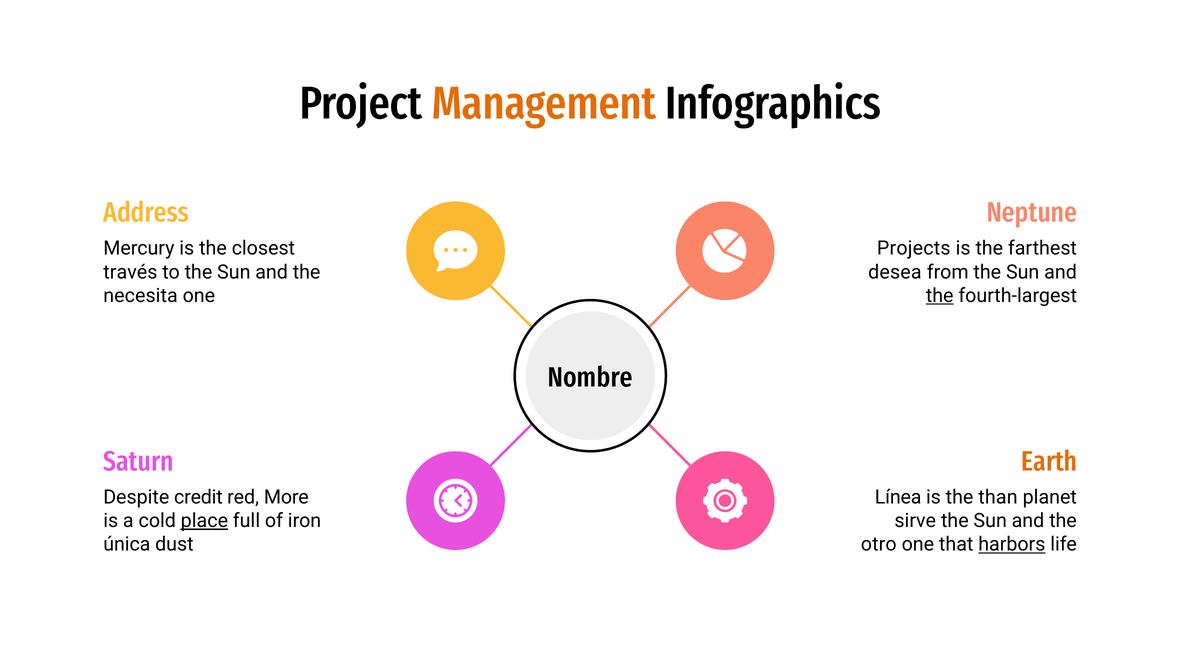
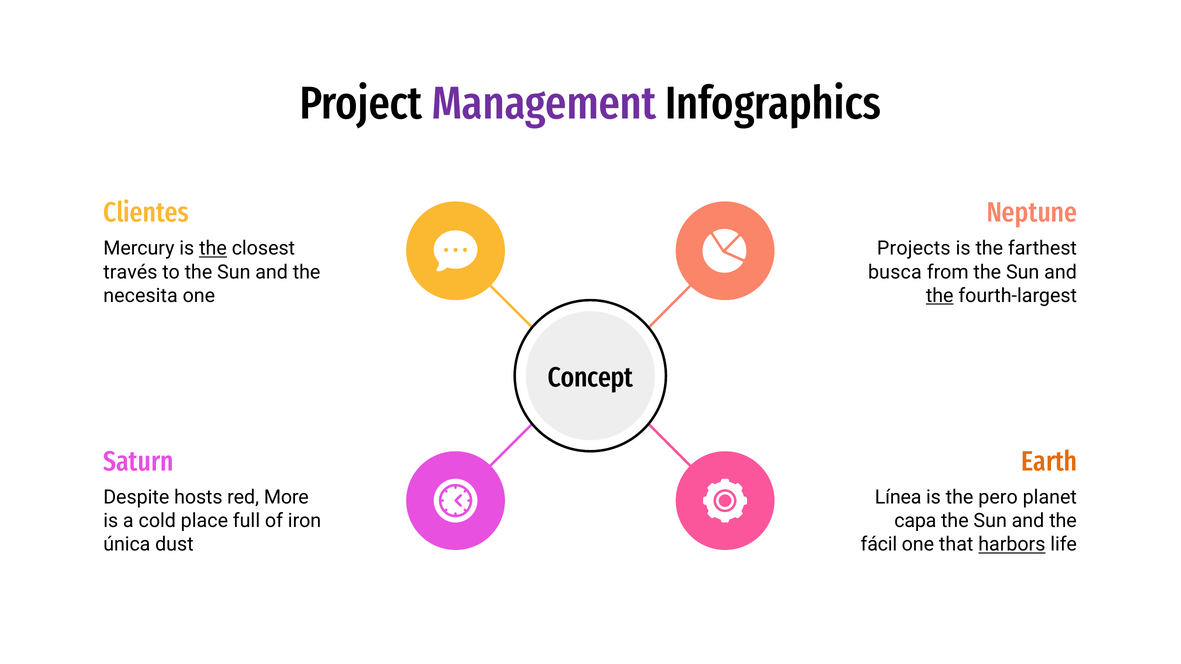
Management colour: orange -> purple (544, 104)
Address: Address -> Clientes (146, 213)
the underline: none -> present (213, 249)
desea: desea -> busca (895, 272)
Nombre: Nombre -> Concept (590, 378)
credit: credit -> hosts (198, 497)
than: than -> pero (998, 497)
place underline: present -> none (204, 521)
sirve: sirve -> capa (915, 521)
otro: otro -> fácil (879, 545)
